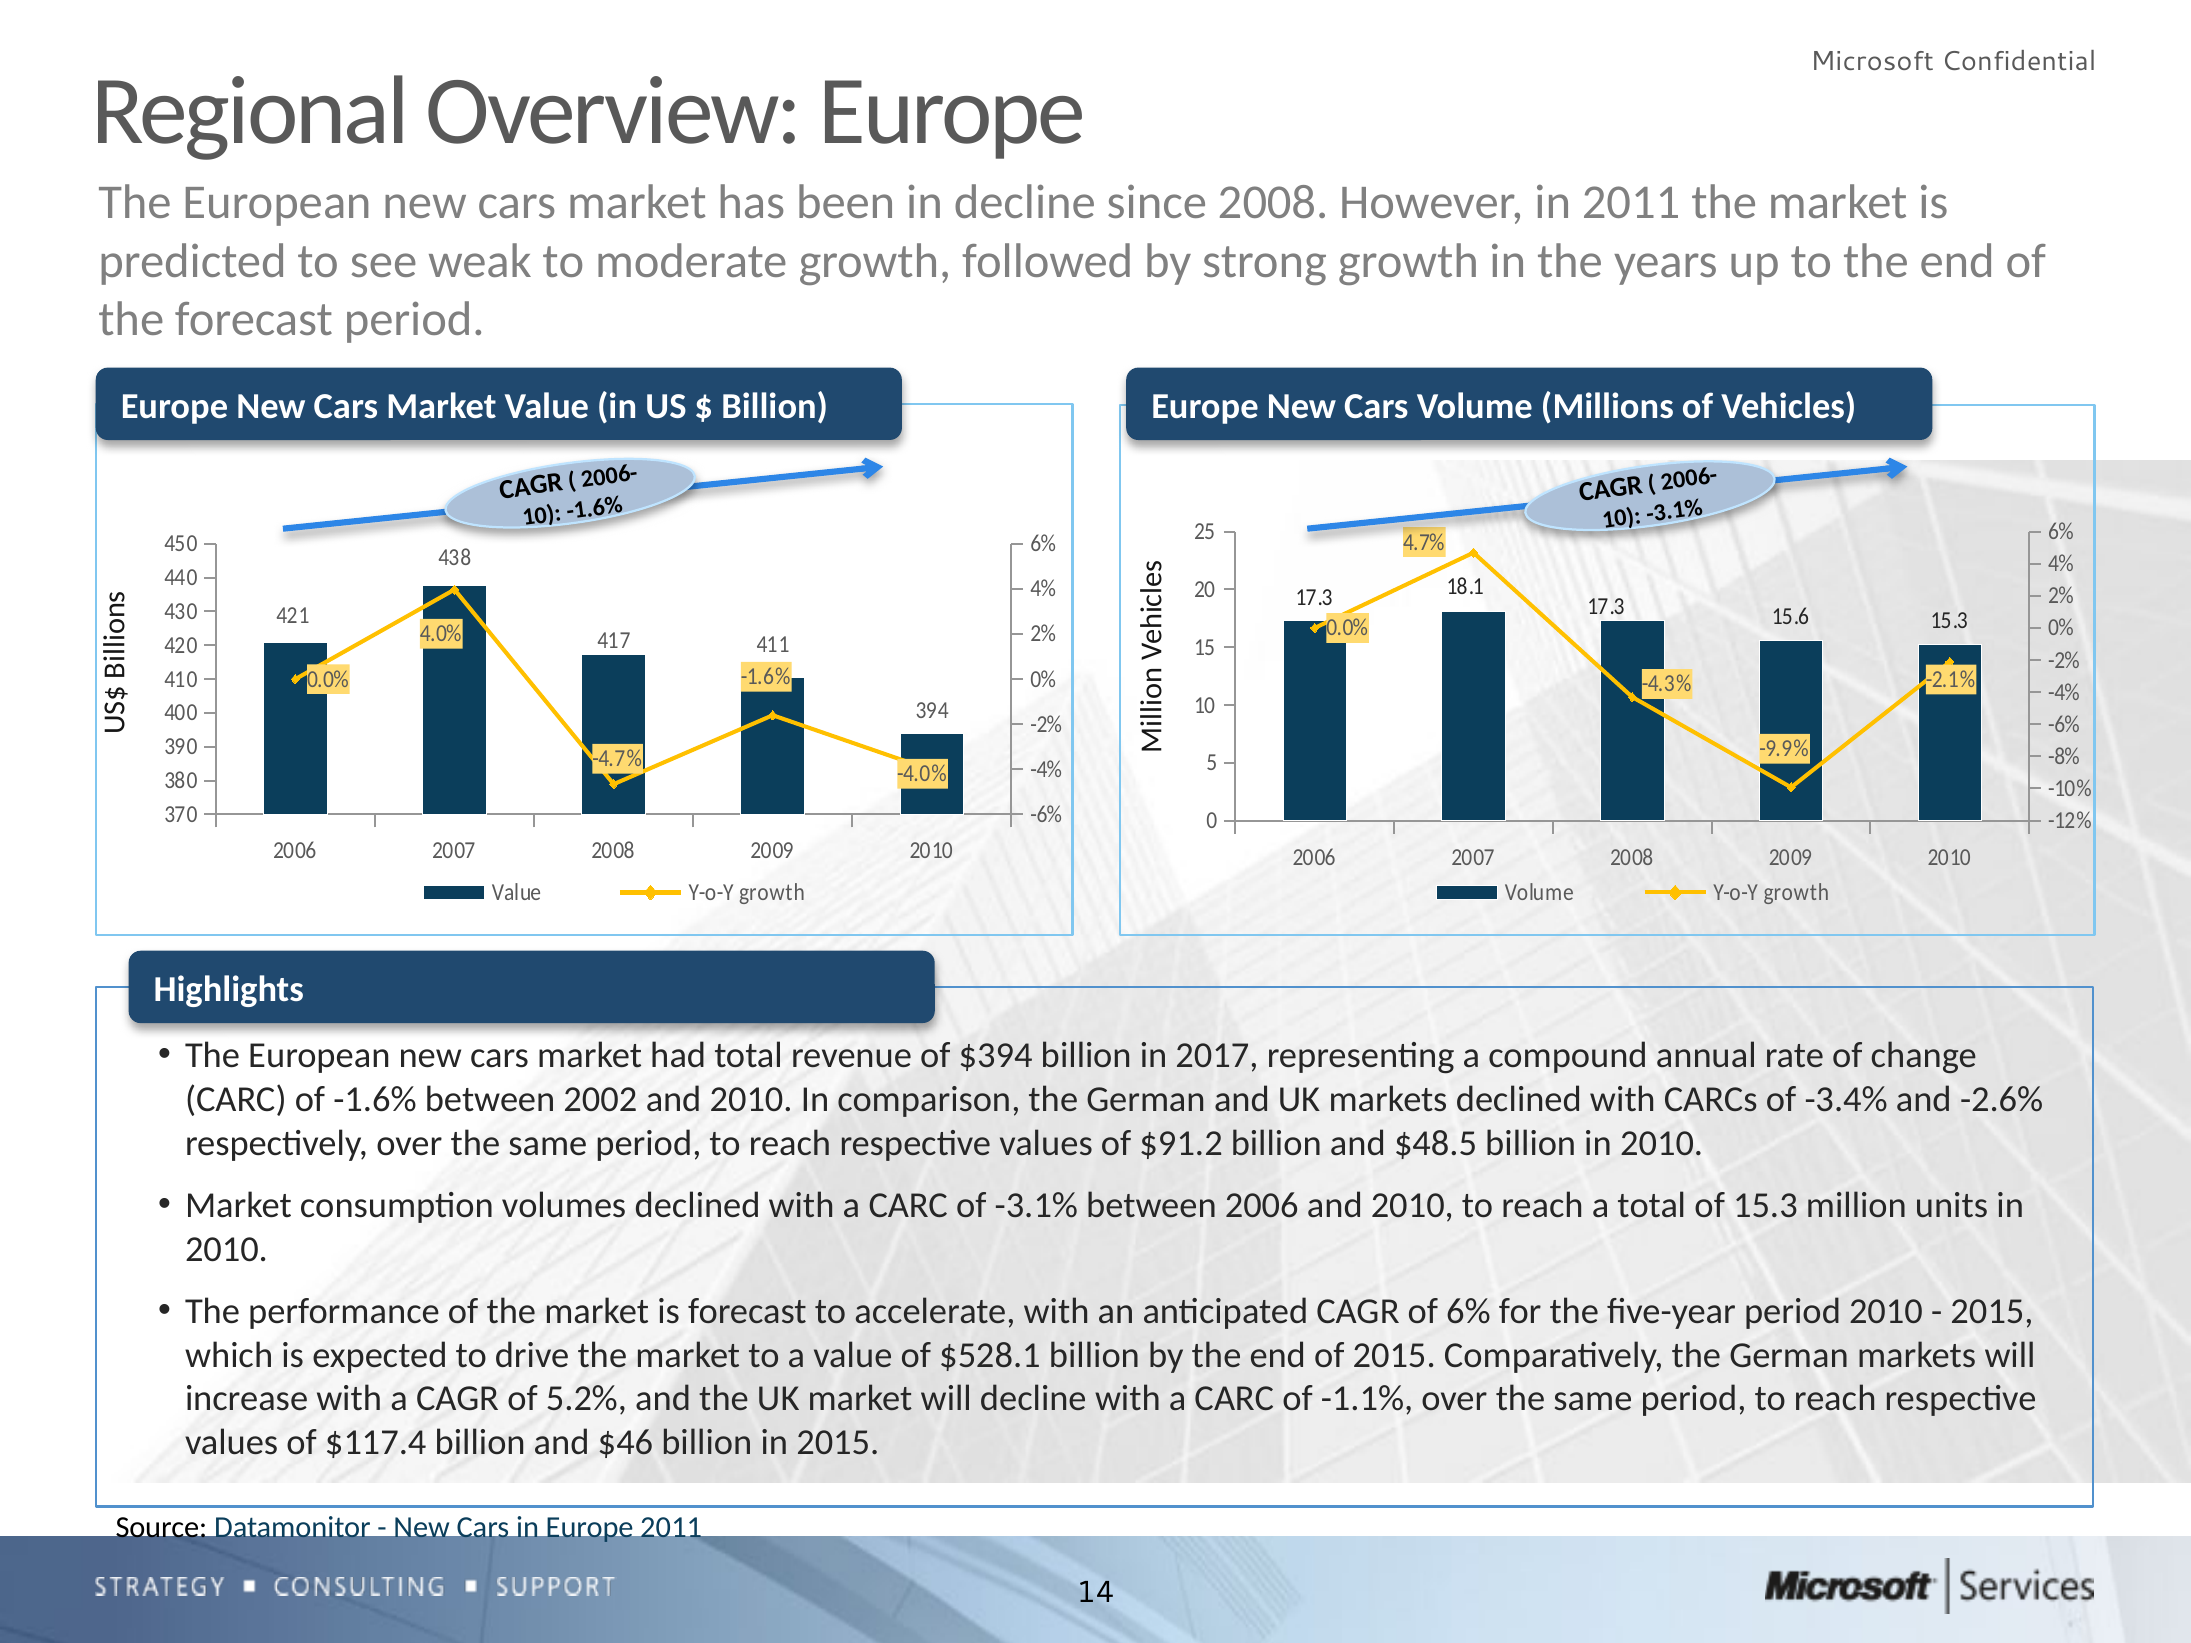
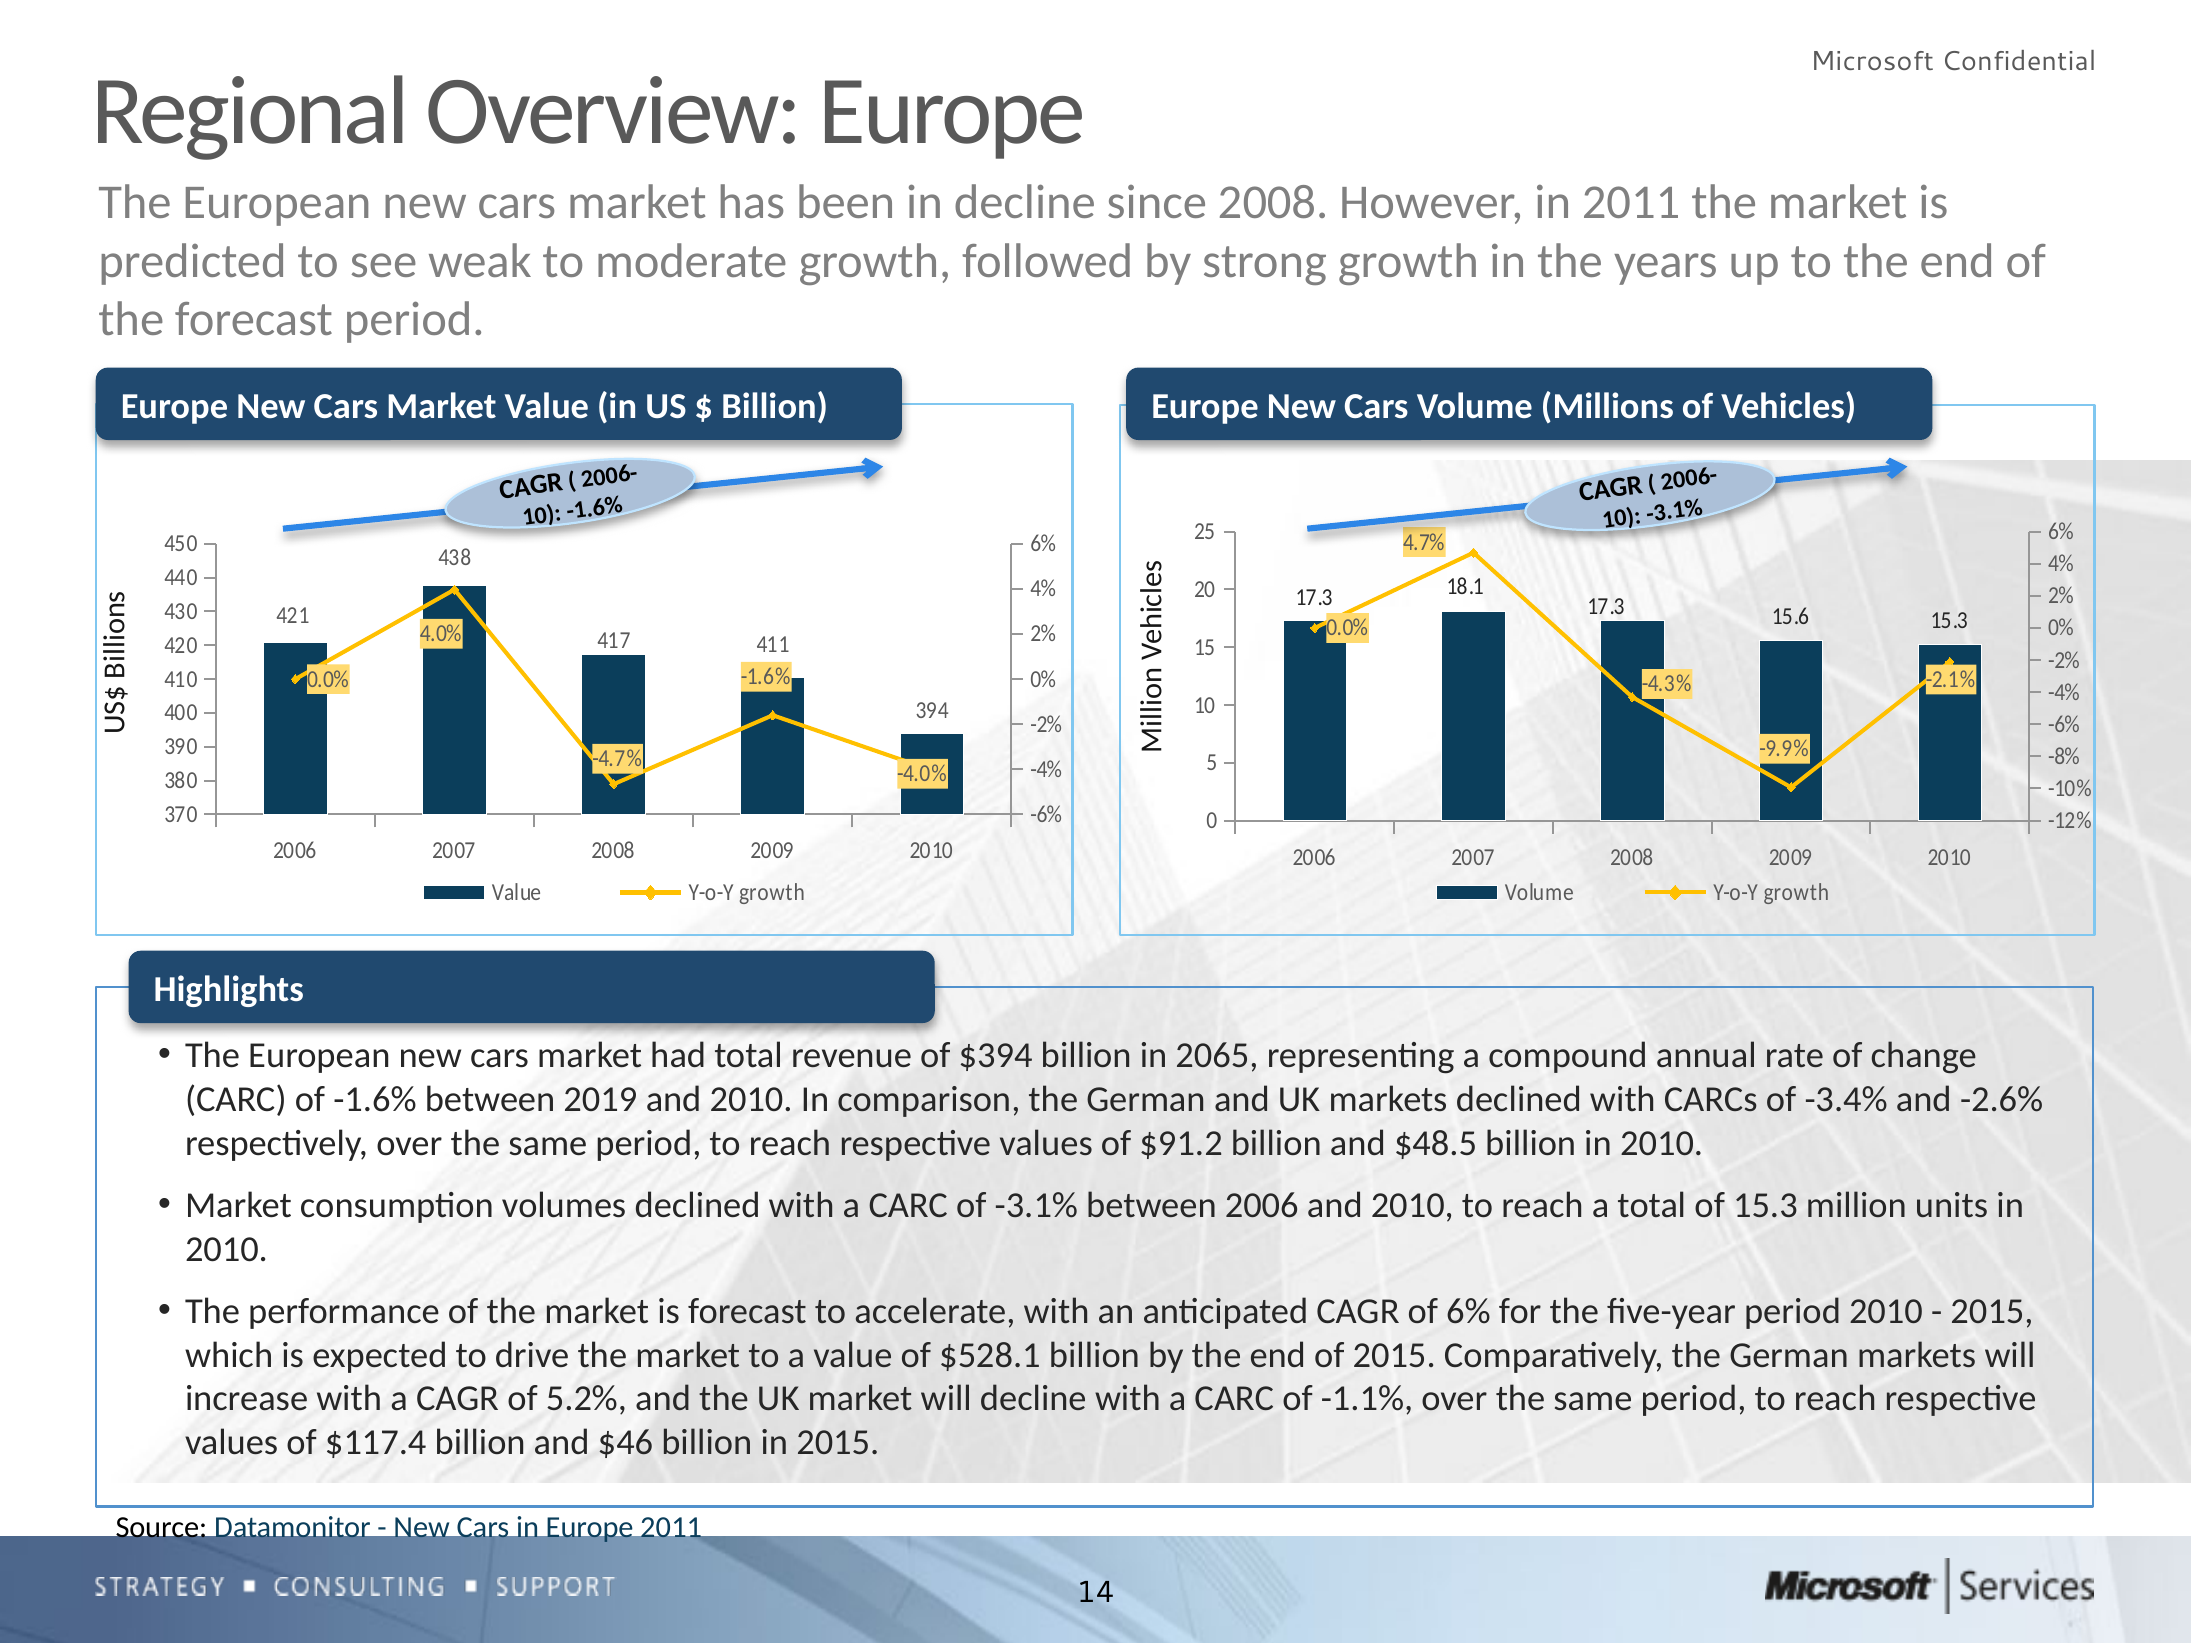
2017: 2017 -> 2065 (1217, 1056)
2002: 2002 -> 2019 (600, 1100)
